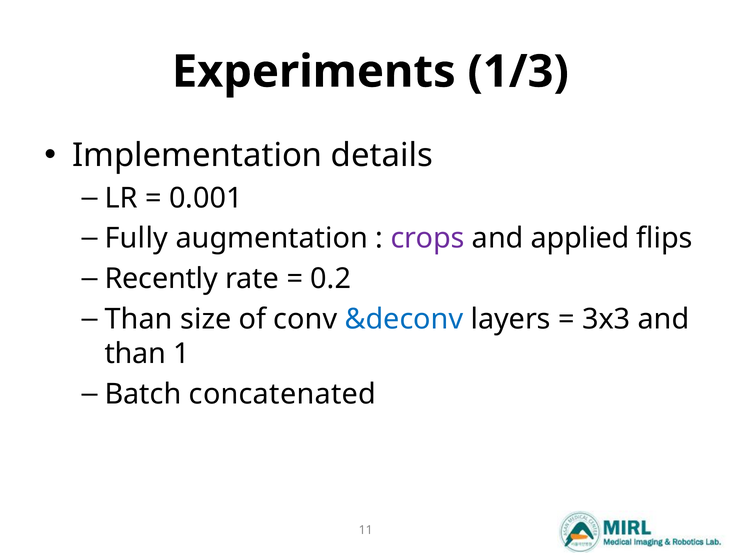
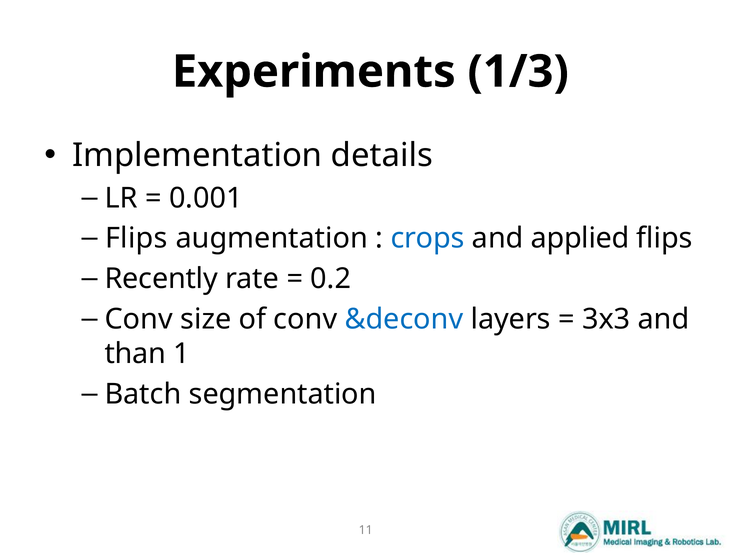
Fully: Fully -> Flips (136, 238)
crops colour: purple -> blue (428, 238)
Than: Than -> Conv (139, 319)
concatenated: concatenated -> segmentation (283, 394)
